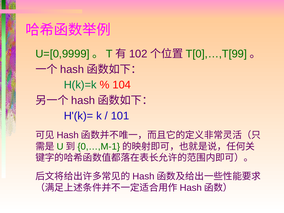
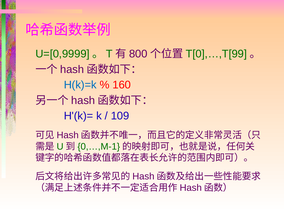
102: 102 -> 800 (138, 54)
H(k)=k colour: green -> blue (80, 85)
104: 104 -> 160 (122, 85)
101: 101 -> 109 (120, 116)
